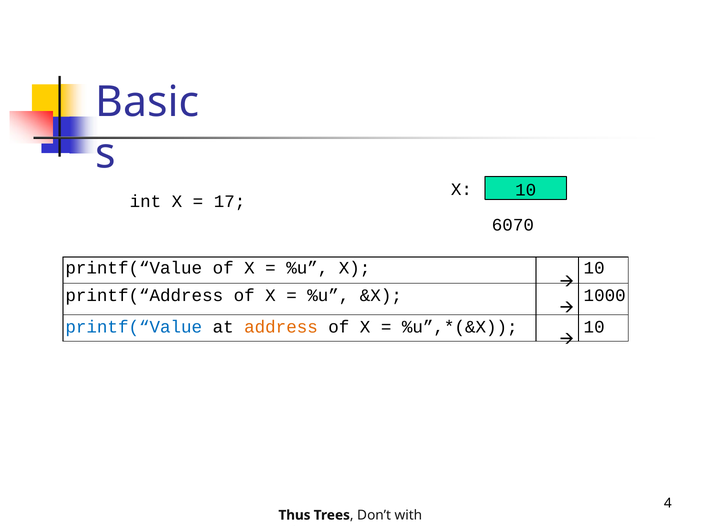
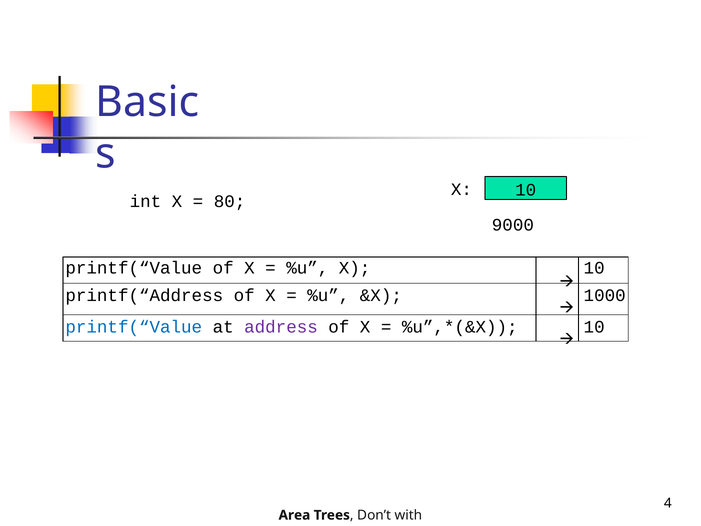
17: 17 -> 80 (230, 201)
6070: 6070 -> 9000 (513, 225)
address colour: orange -> purple (281, 327)
Thus: Thus -> Area (294, 515)
